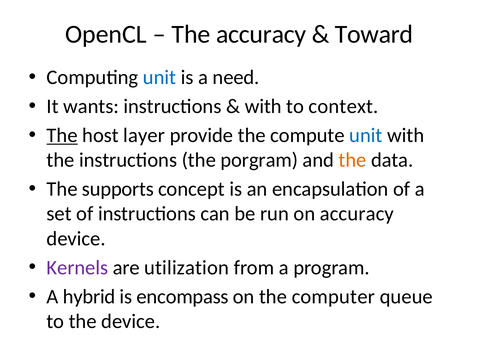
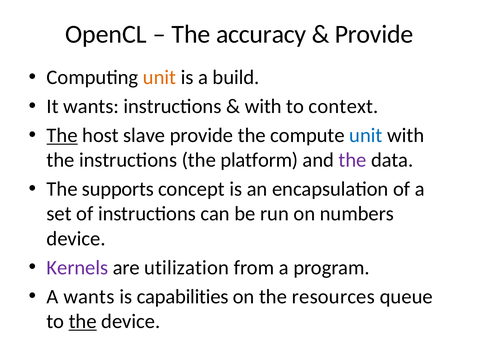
Toward: Toward -> Provide (374, 34)
unit colour: blue -> orange (160, 77)
need: need -> build (236, 77)
layer: layer -> slave (144, 135)
porgram: porgram -> platform (259, 160)
the colour: orange -> purple (353, 160)
on accuracy: accuracy -> numbers (357, 214)
A hybrid: hybrid -> wants (89, 296)
encompass: encompass -> capabilities (183, 296)
computer: computer -> resources (333, 296)
the underline: none -> present (83, 321)
